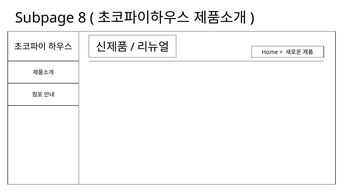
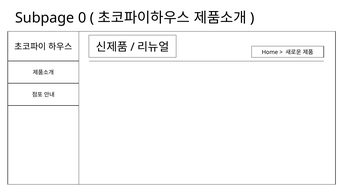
8: 8 -> 0 (82, 18)
